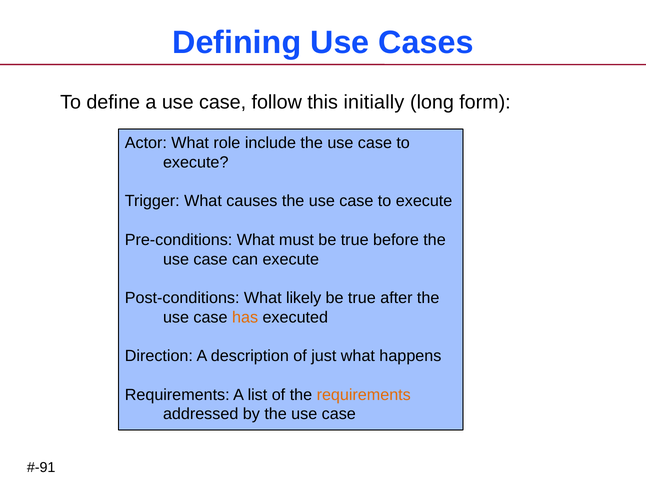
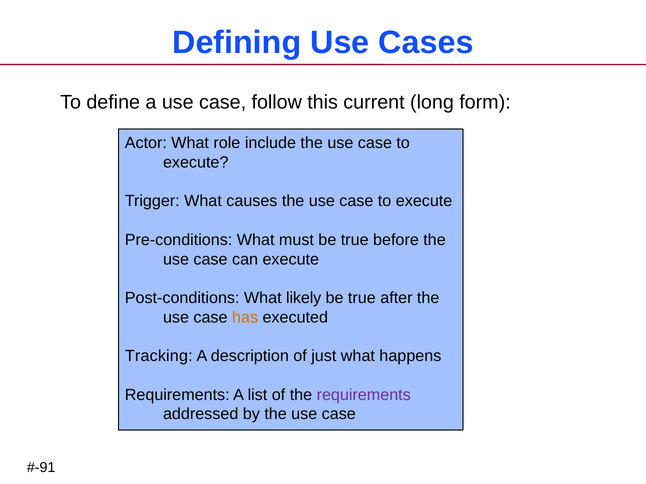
initially: initially -> current (374, 102)
Direction: Direction -> Tracking (159, 356)
requirements colour: orange -> purple (364, 395)
